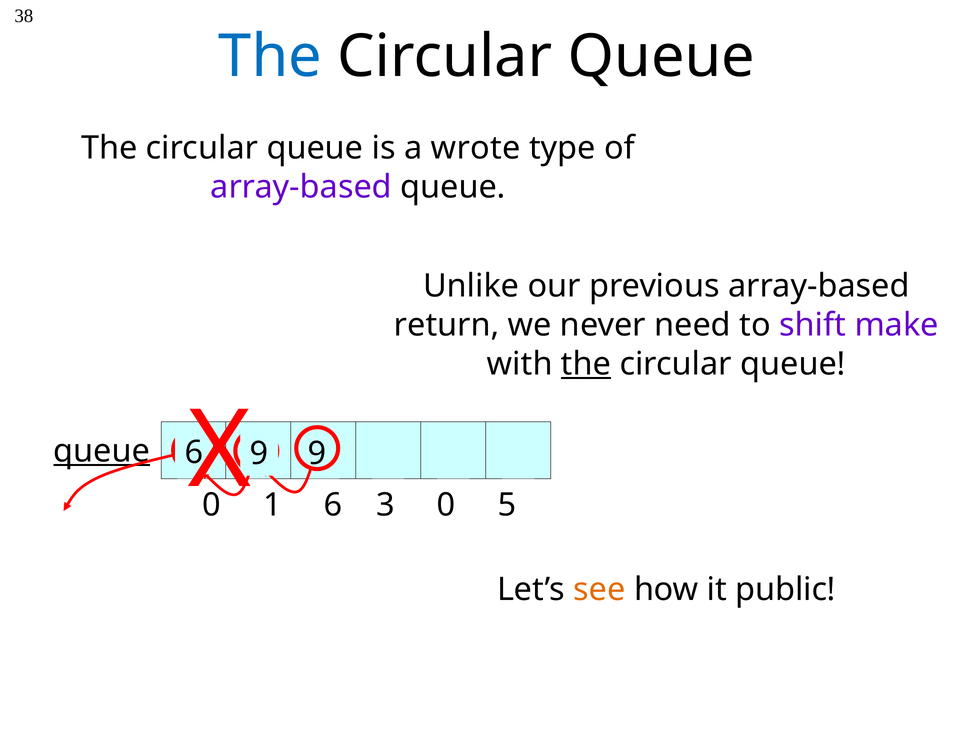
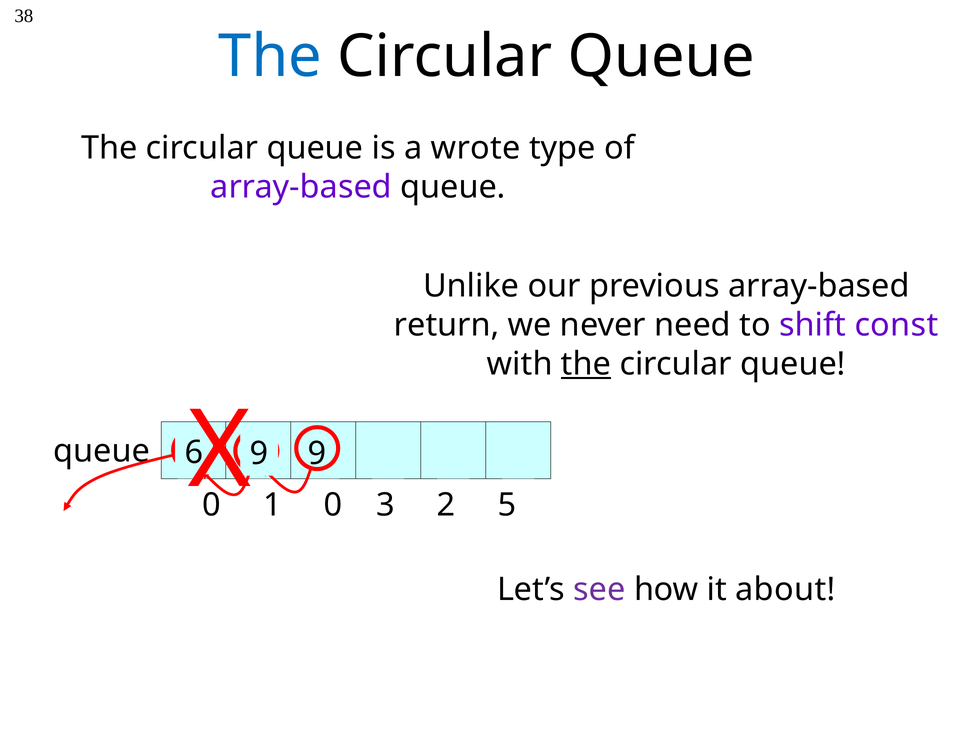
make: make -> const (897, 325)
queue underline: present -> none (102, 451)
1 6: 6 -> 0 (333, 505)
3 0: 0 -> 2 (446, 505)
see colour: orange -> purple (599, 590)
public: public -> about (785, 590)
